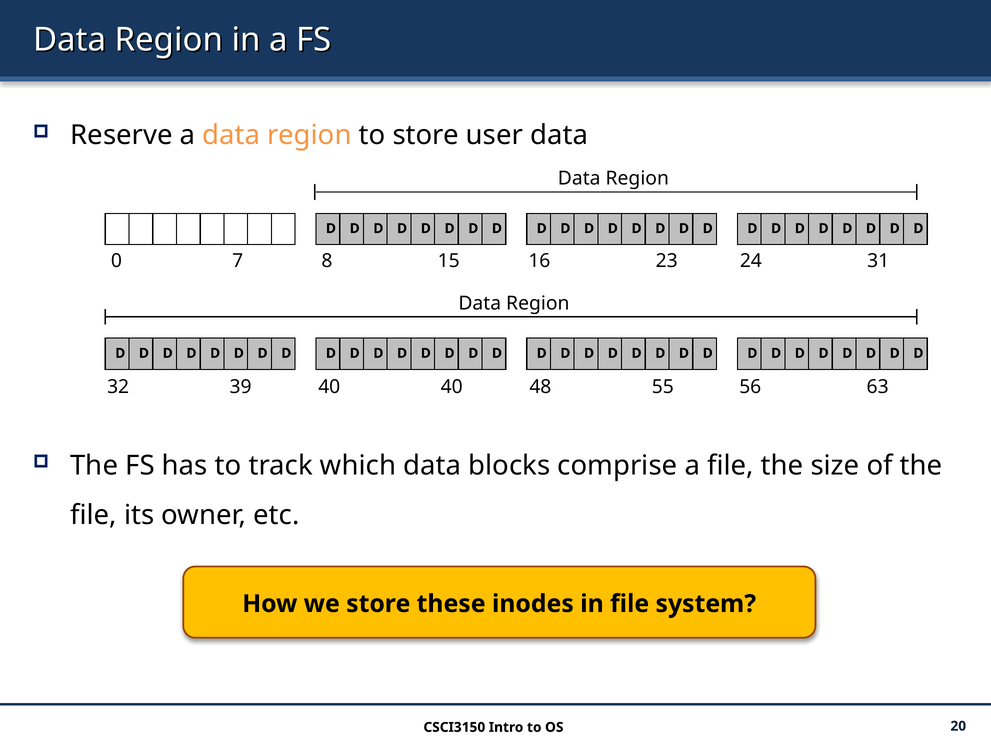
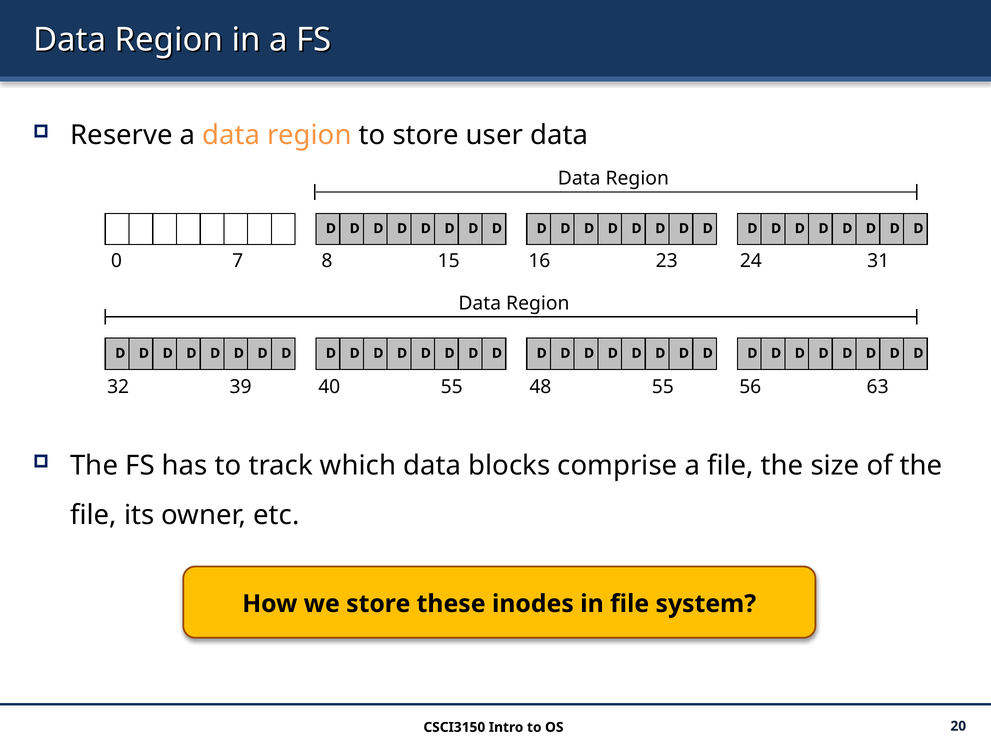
40 40: 40 -> 55 (452, 387)
